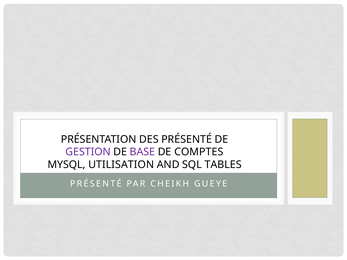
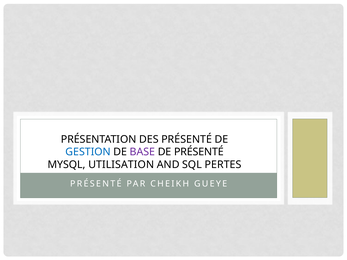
GESTION colour: purple -> blue (88, 152)
DE COMPTES: COMPTES -> PRÉSENTÉ (199, 152)
TABLES: TABLES -> PERTES (223, 165)
